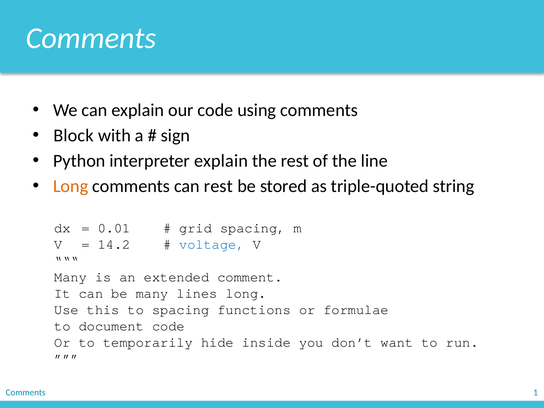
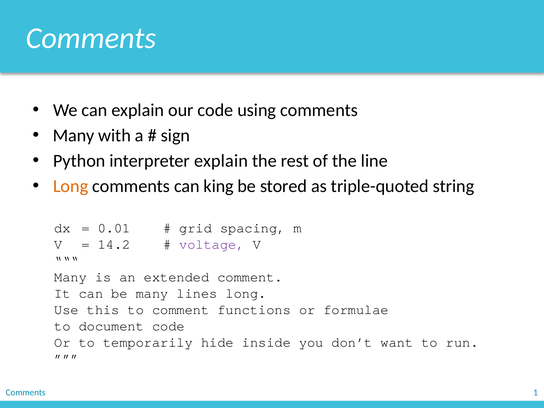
Block: Block -> Many (74, 135)
can rest: rest -> king (219, 186)
voltage colour: blue -> purple (212, 244)
to spacing: spacing -> comment (181, 310)
